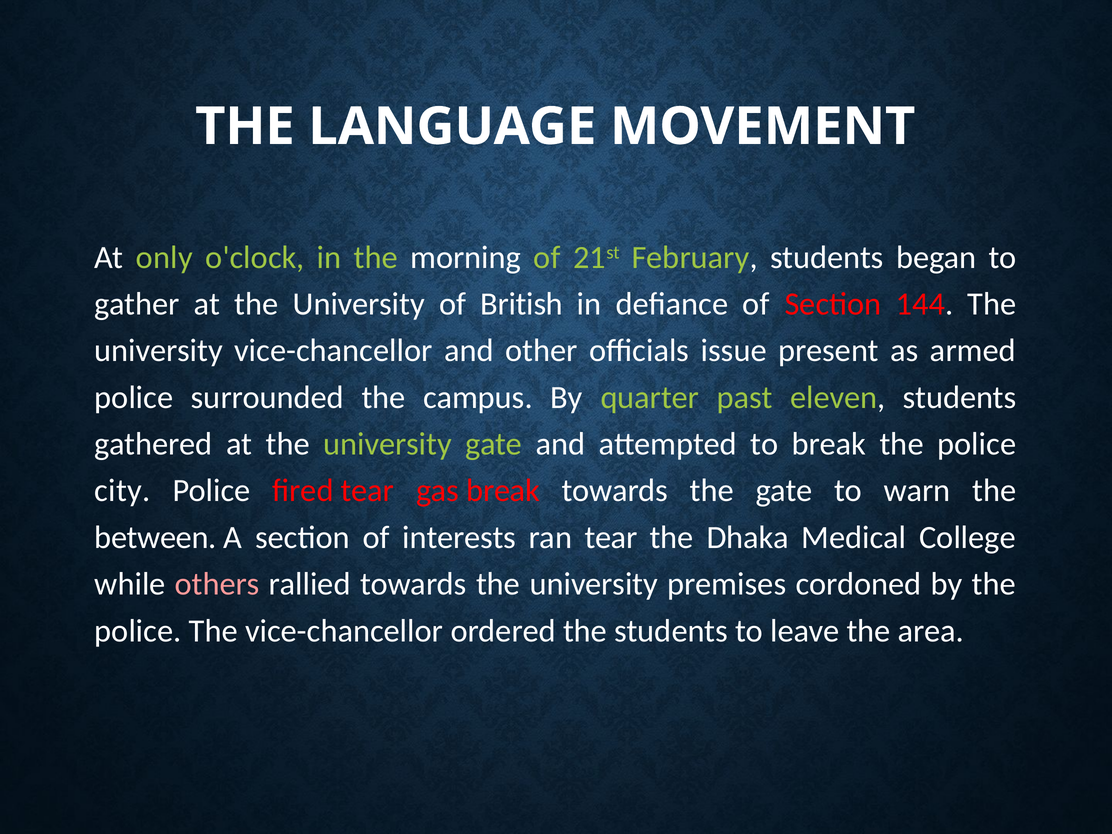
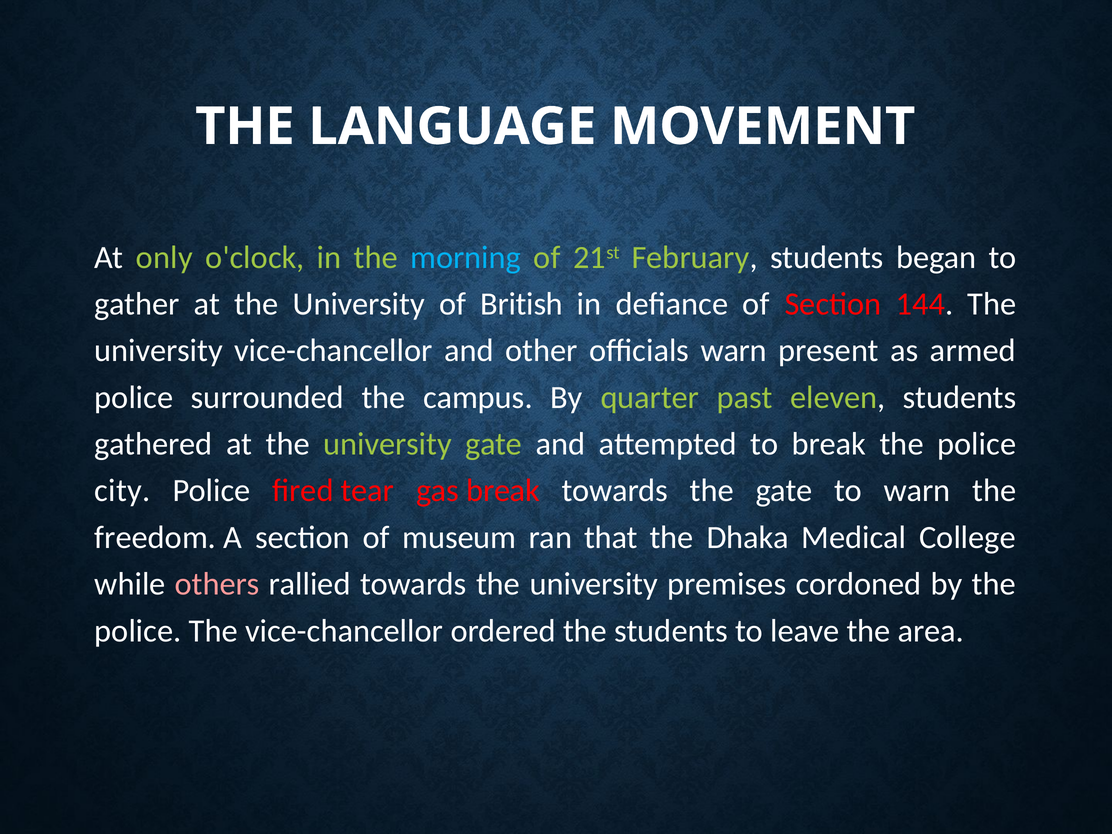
morning colour: white -> light blue (466, 257)
officials issue: issue -> warn (734, 351)
between: between -> freedom (155, 537)
interests: interests -> museum (459, 537)
ran tear: tear -> that (611, 537)
